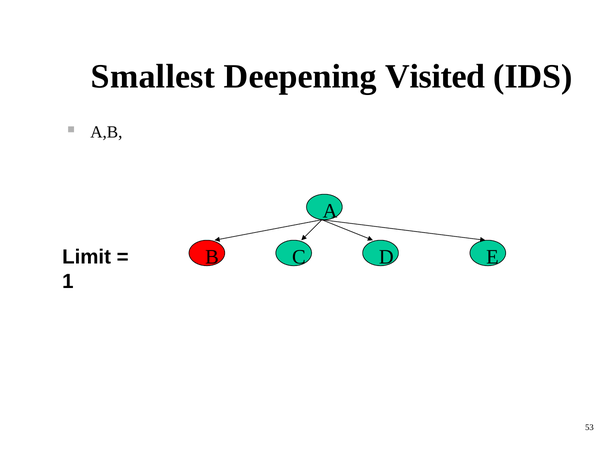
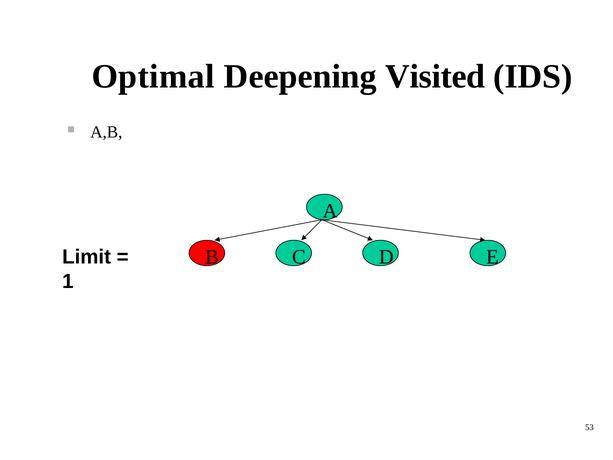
Smallest: Smallest -> Optimal (153, 76)
